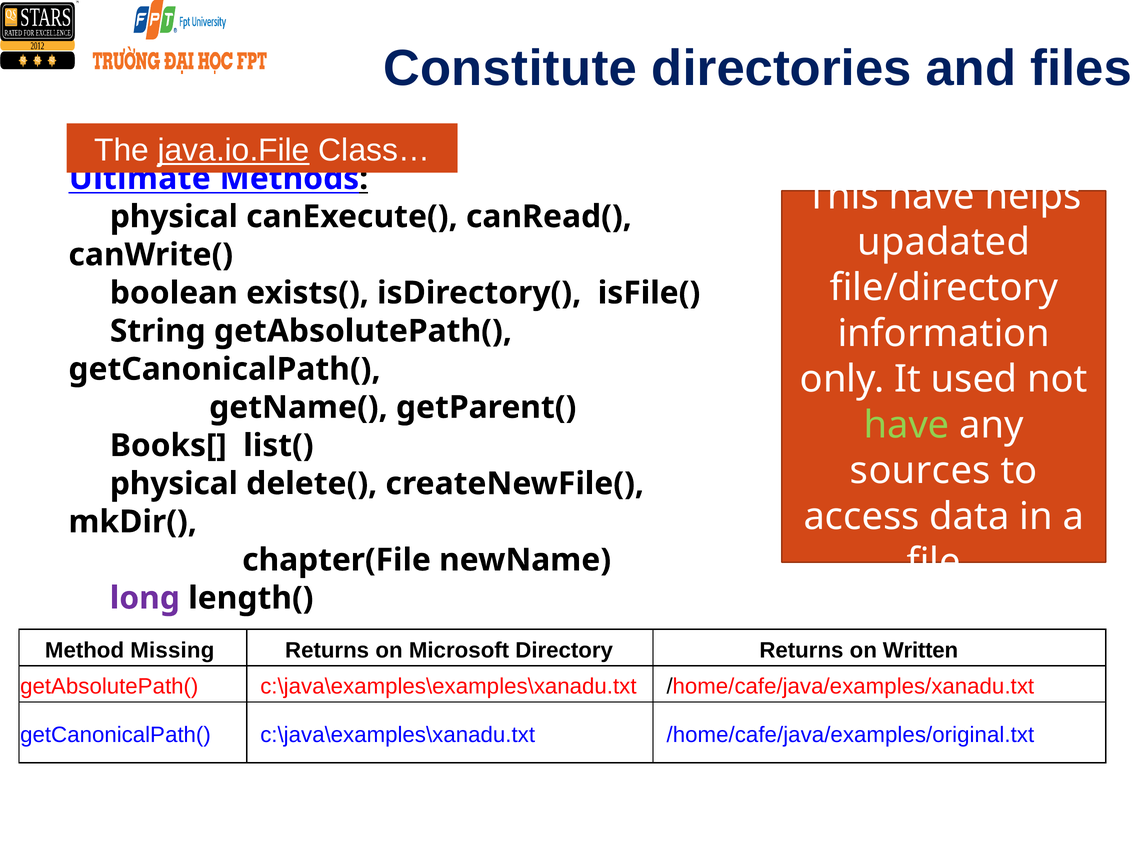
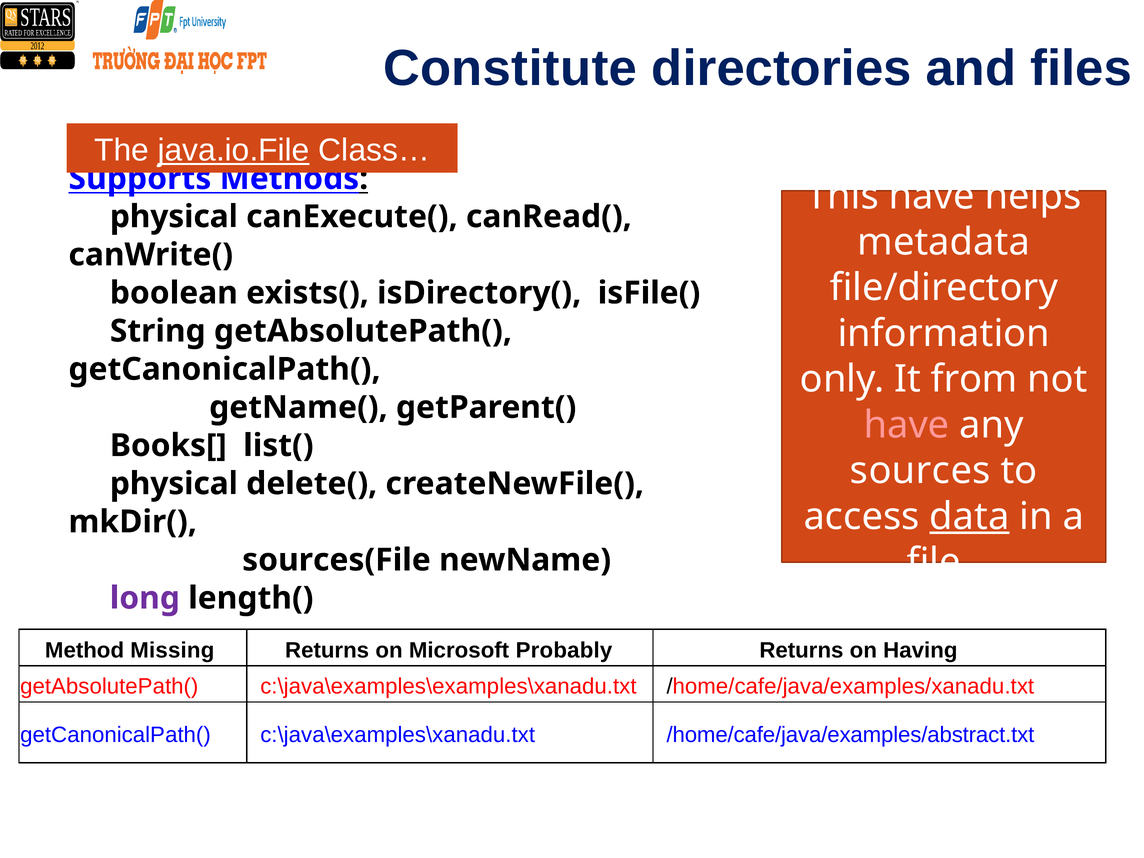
Ultimate: Ultimate -> Supports (140, 178)
upadated: upadated -> metadata (944, 242)
used: used -> from (974, 379)
have colour: light green -> pink (907, 425)
data underline: none -> present (969, 516)
chapter(File: chapter(File -> sources(File (336, 560)
Directory: Directory -> Probably (564, 650)
Written: Written -> Having (920, 650)
/home/cafe/java/examples/original.txt: /home/cafe/java/examples/original.txt -> /home/cafe/java/examples/abstract.txt (850, 735)
